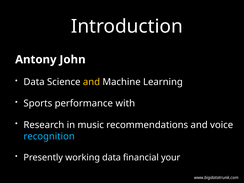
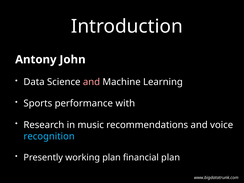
and colour: yellow -> pink (91, 82)
working data: data -> plan (111, 157)
financial your: your -> plan (171, 157)
